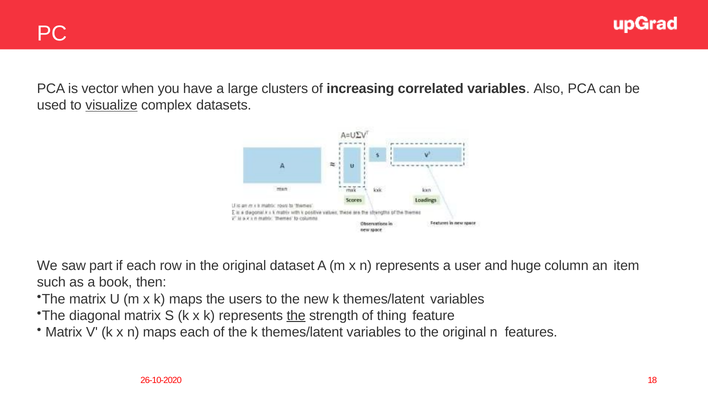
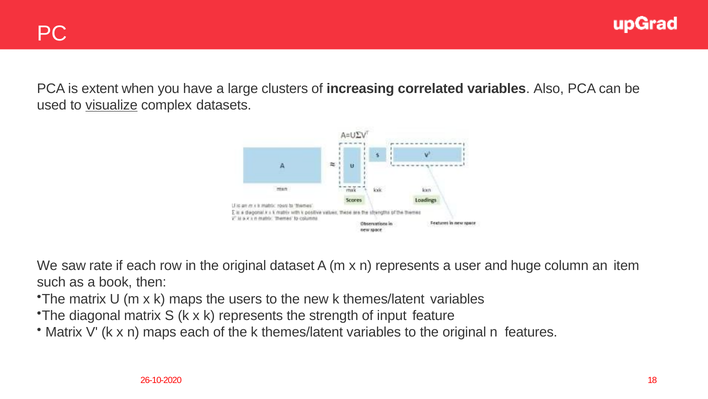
vector: vector -> extent (100, 89)
part: part -> rate (101, 266)
the underline: present -> none (296, 315)
thing: thing -> input (392, 315)
